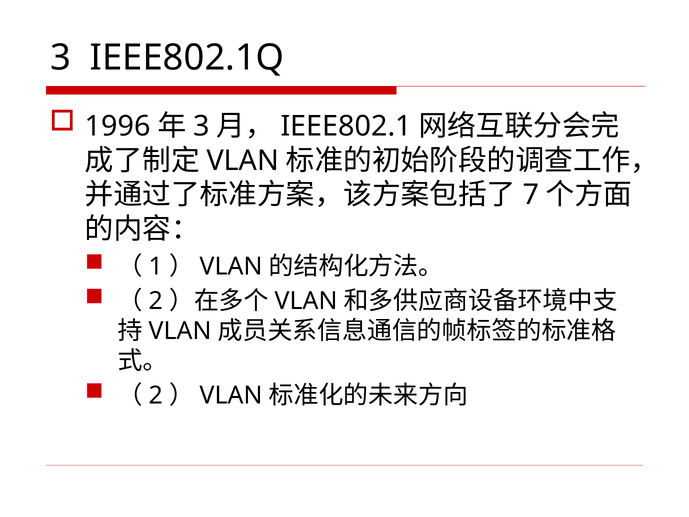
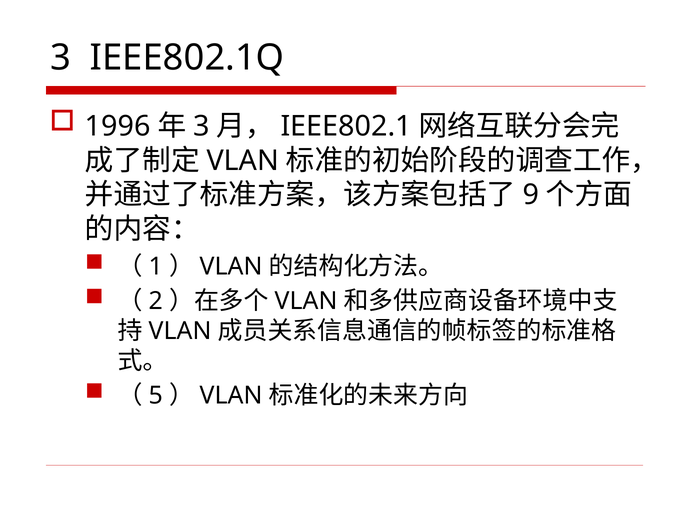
7: 7 -> 9 (531, 195)
2: 2 -> 5 (156, 396)
